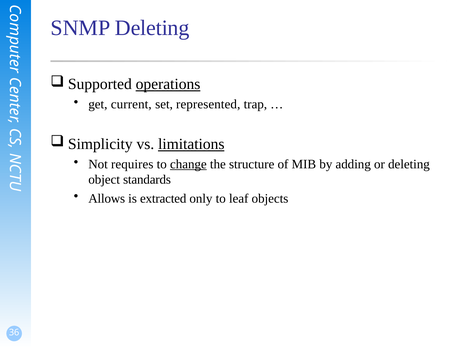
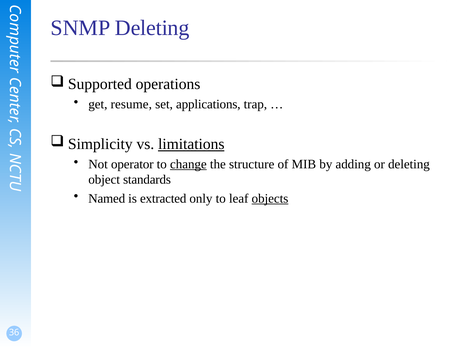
operations underline: present -> none (168, 84)
current: current -> resume (131, 104)
represented: represented -> applications (208, 104)
requires: requires -> operator (132, 164)
Allows: Allows -> Named (107, 199)
objects underline: none -> present (270, 199)
